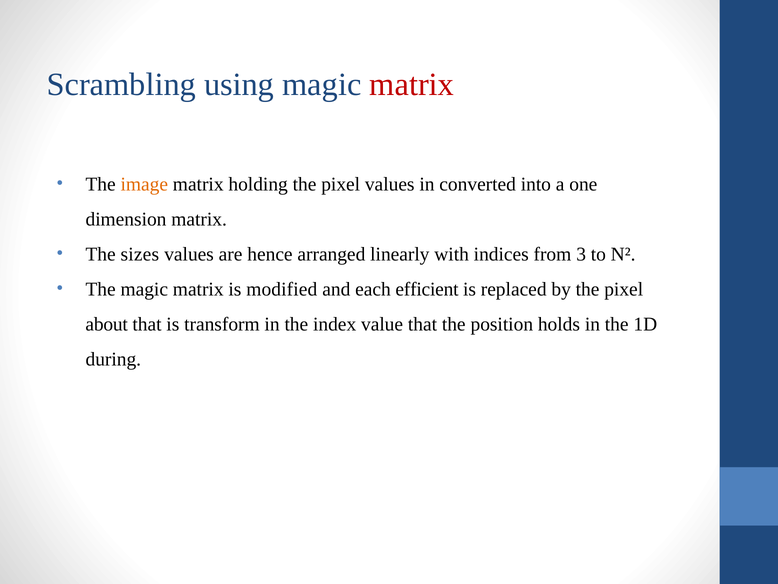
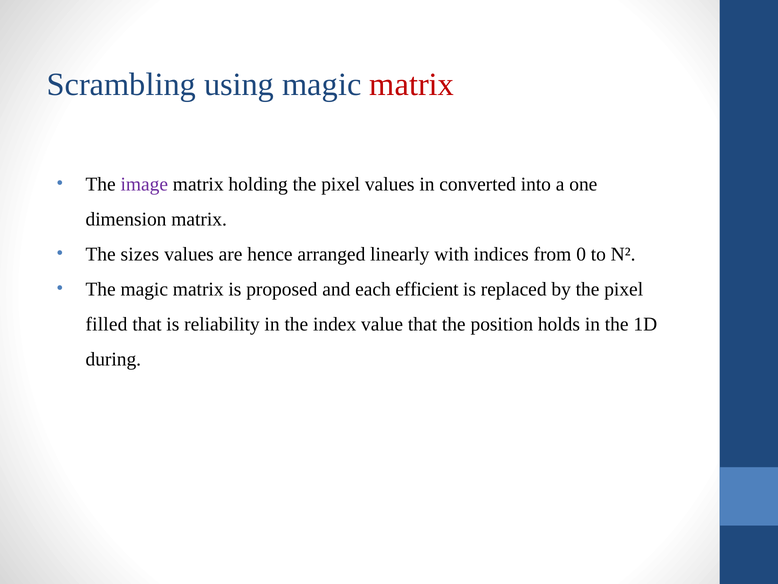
image colour: orange -> purple (144, 184)
3: 3 -> 0 (581, 254)
modified: modified -> proposed (282, 289)
about: about -> filled (107, 324)
transform: transform -> reliability (222, 324)
